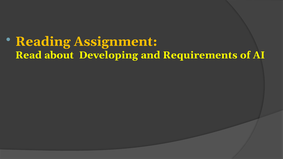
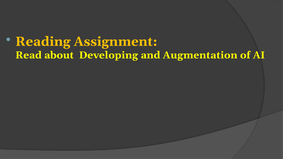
Requirements: Requirements -> Augmentation (200, 55)
